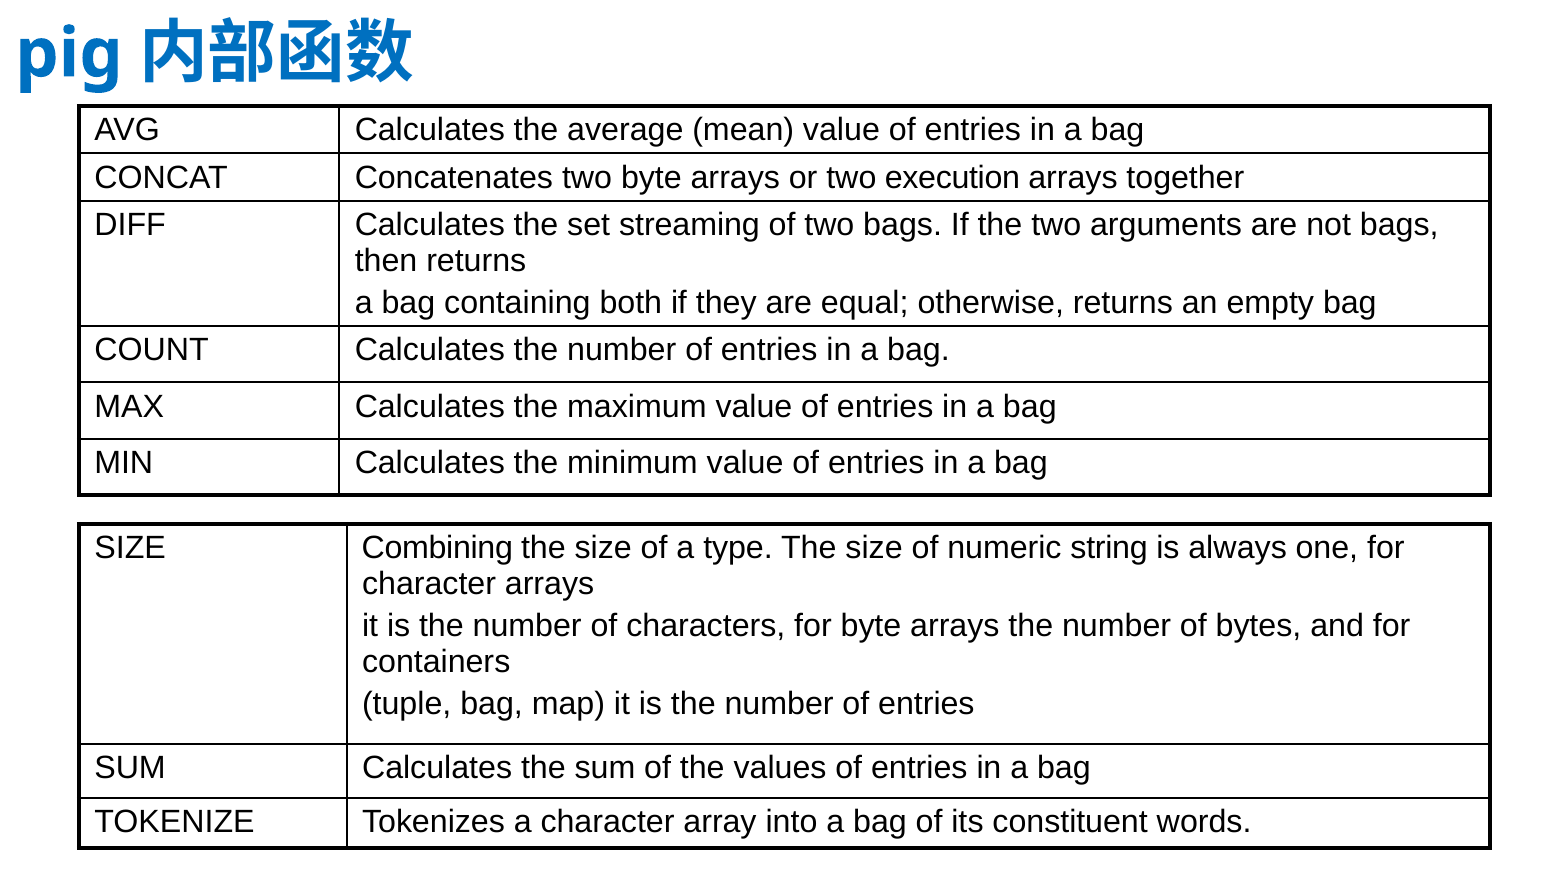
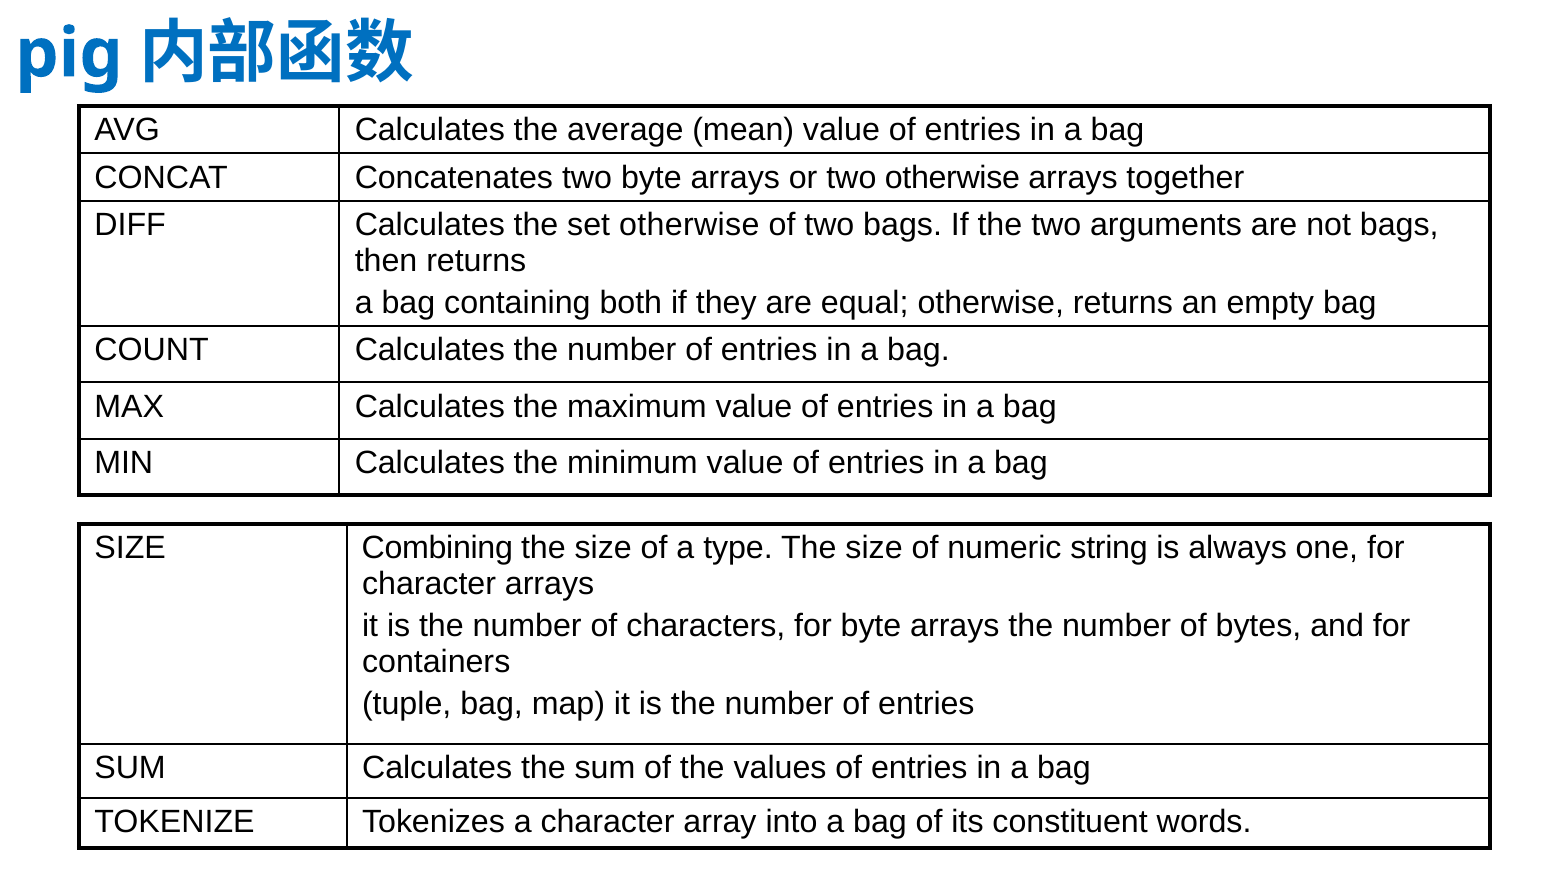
two execution: execution -> otherwise (952, 178)
set streaming: streaming -> otherwise (689, 225)
